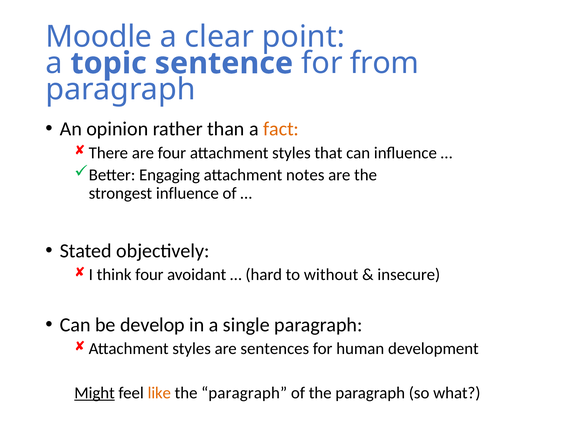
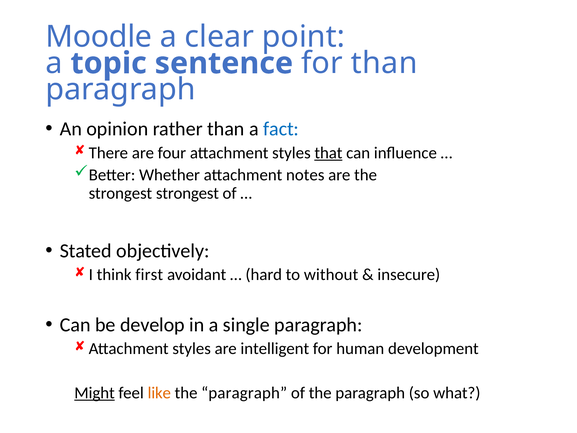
for from: from -> than (384, 63)
fact colour: orange -> blue (281, 129)
that underline: none -> present (328, 153)
Engaging: Engaging -> Whether (170, 175)
strongest influence: influence -> strongest (187, 193)
think four: four -> first (149, 274)
sentences: sentences -> intelligent (275, 348)
